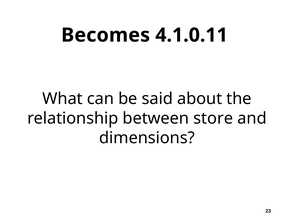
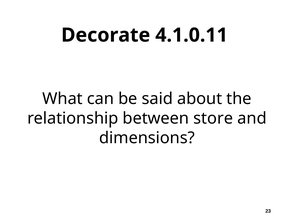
Becomes: Becomes -> Decorate (106, 35)
